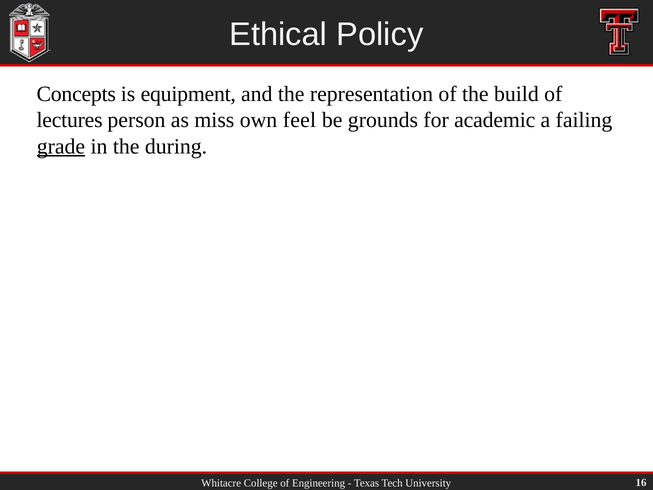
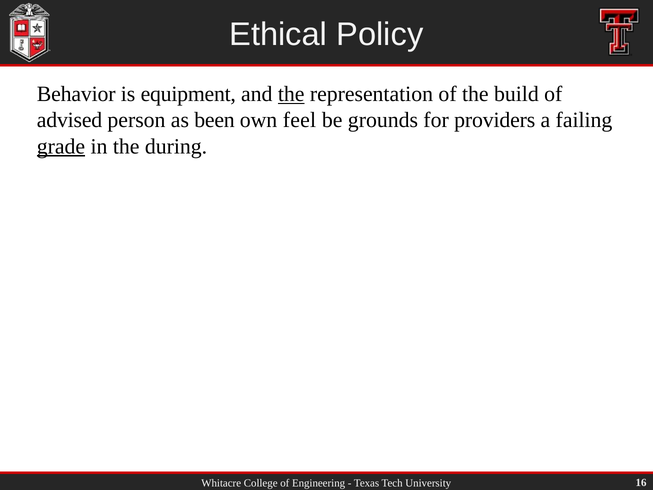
Concepts: Concepts -> Behavior (76, 94)
the underline: none -> present (291, 94)
lectures: lectures -> advised (70, 120)
miss: miss -> been (214, 120)
academic: academic -> providers (495, 120)
